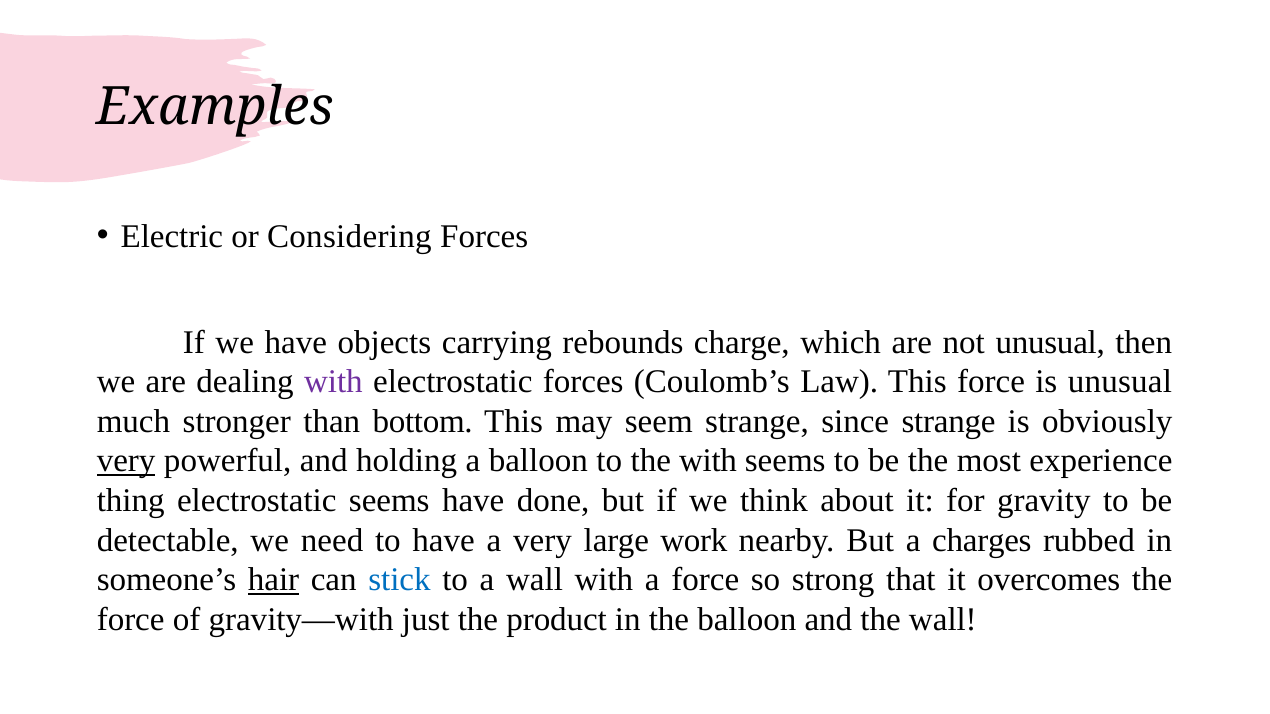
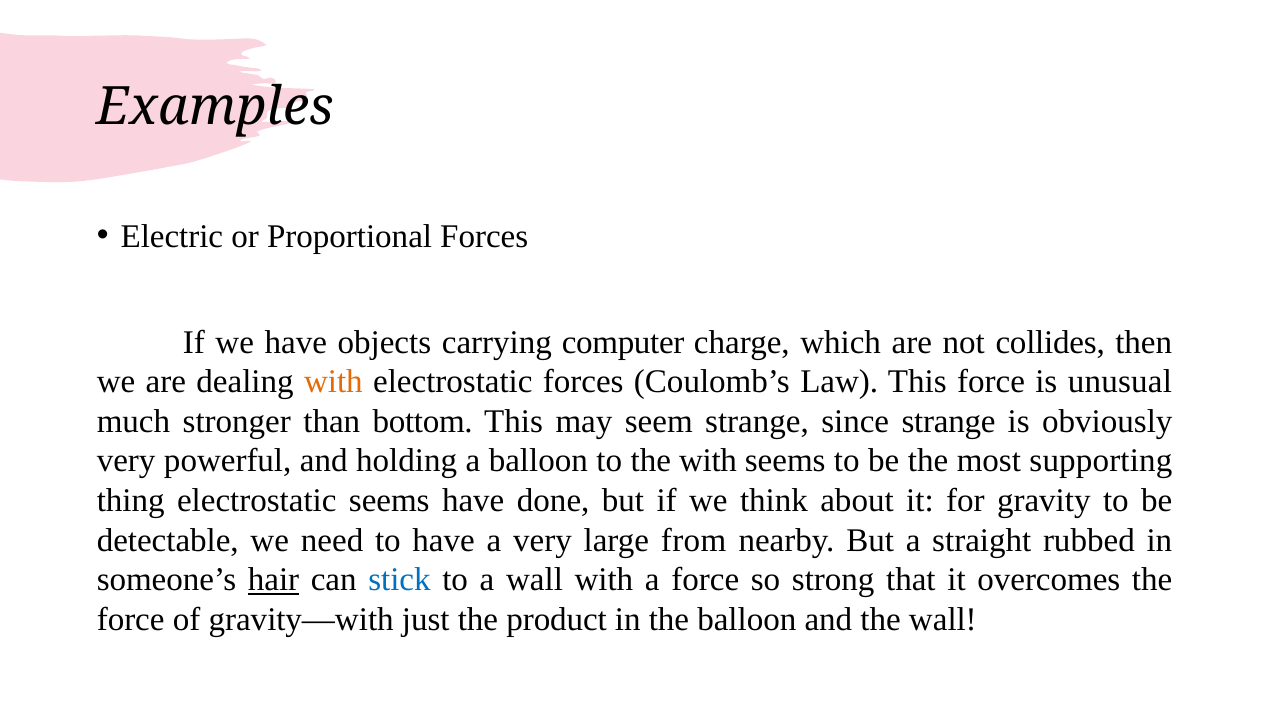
Considering: Considering -> Proportional (350, 236)
rebounds: rebounds -> computer (623, 342)
not unusual: unusual -> collides (1050, 342)
with colour: purple -> orange (333, 382)
very underline: present -> none (126, 461)
experience: experience -> supporting (1101, 461)
work: work -> from (694, 541)
charges: charges -> straight (982, 541)
